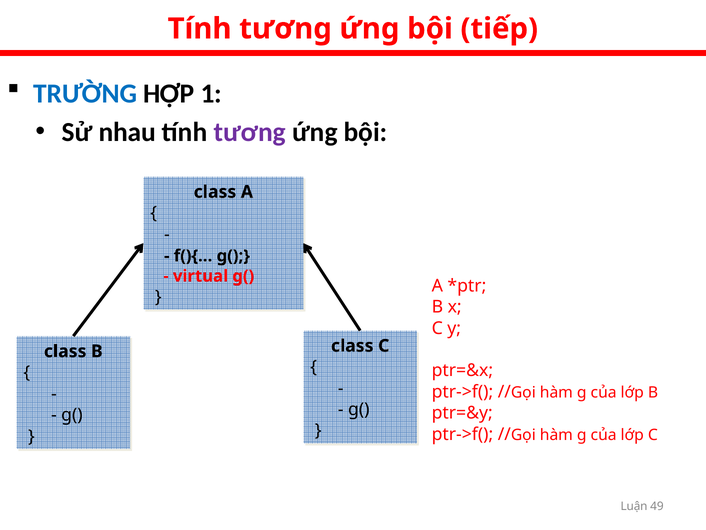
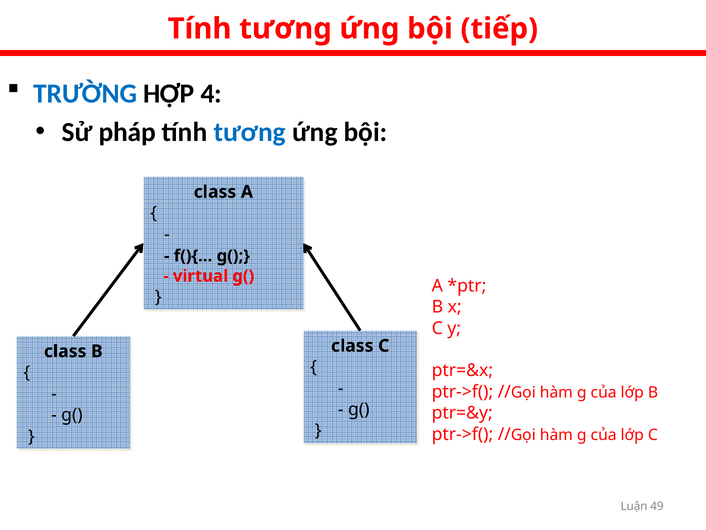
1: 1 -> 4 (211, 94)
nhau: nhau -> pháp (127, 132)
tương colour: purple -> blue (250, 132)
